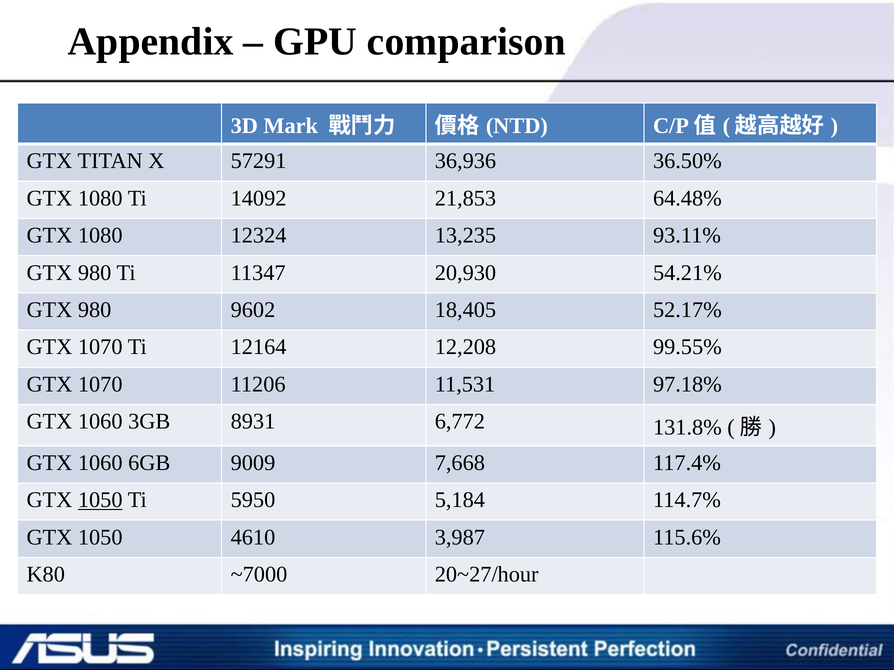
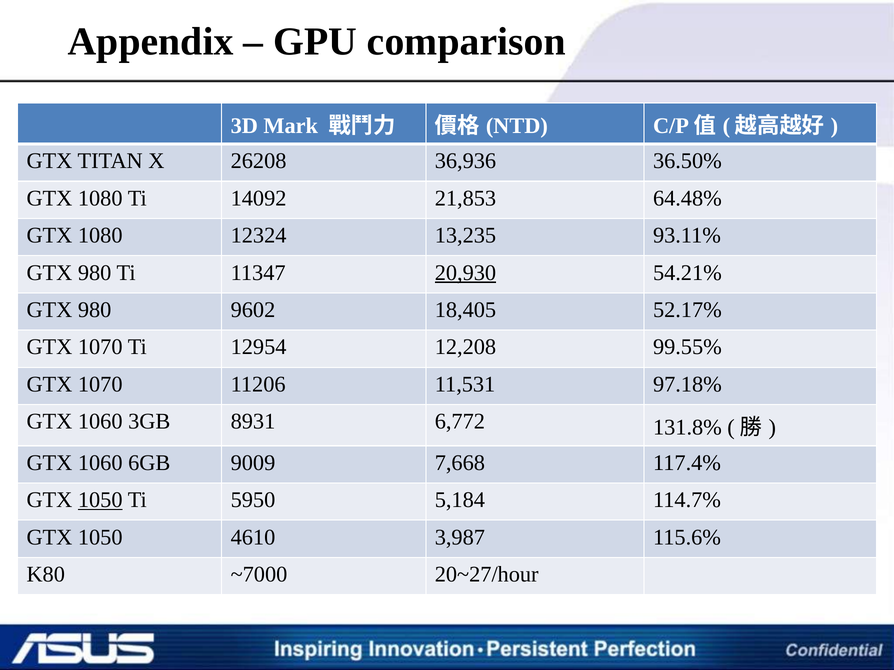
57291: 57291 -> 26208 (259, 161)
20,930 underline: none -> present (465, 273)
12164: 12164 -> 12954 (259, 347)
